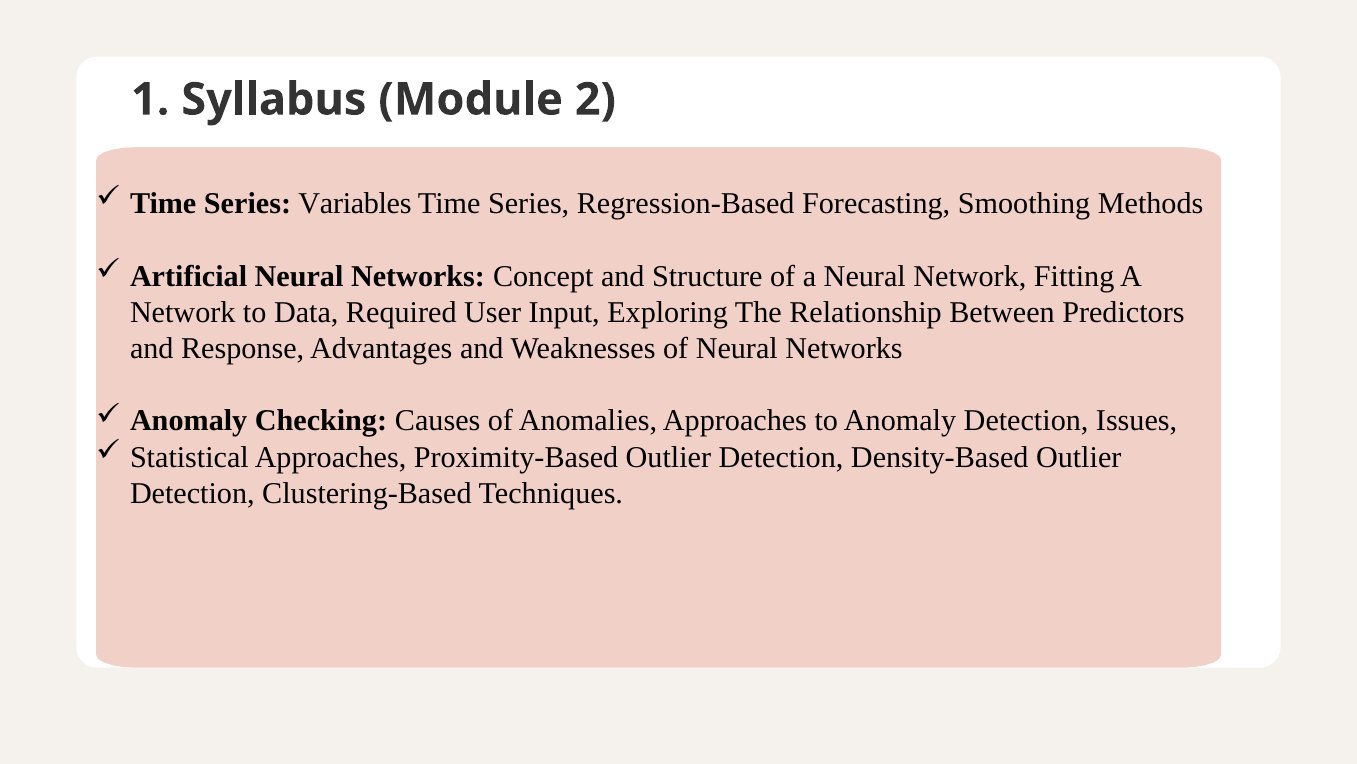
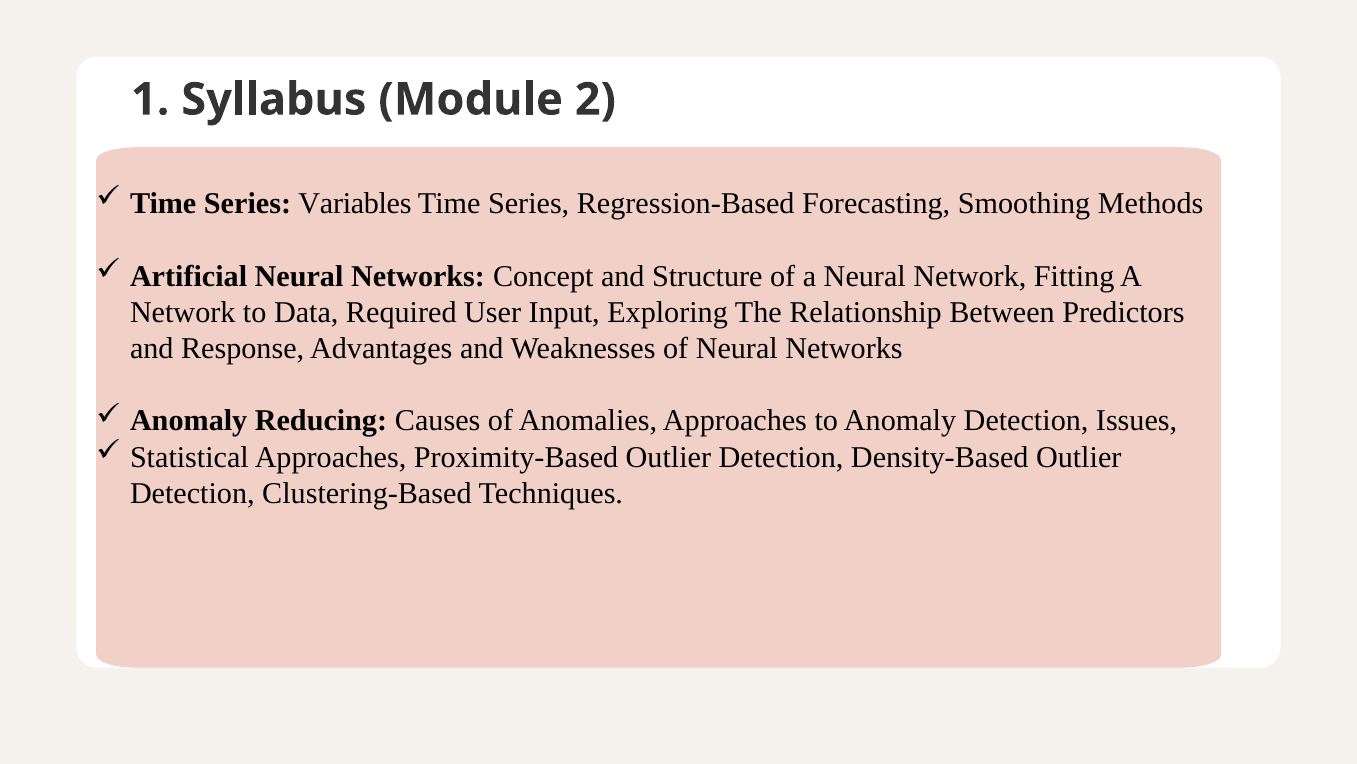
Checking: Checking -> Reducing (321, 421)
